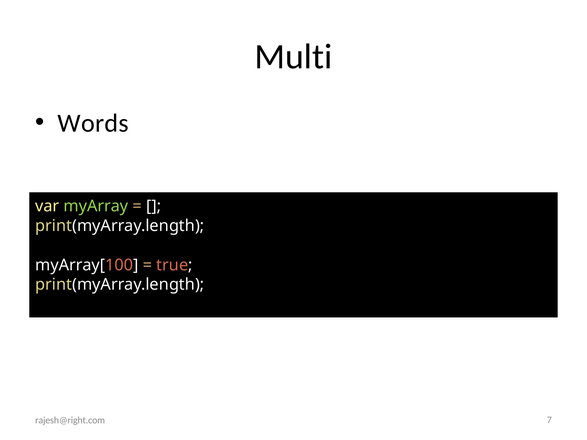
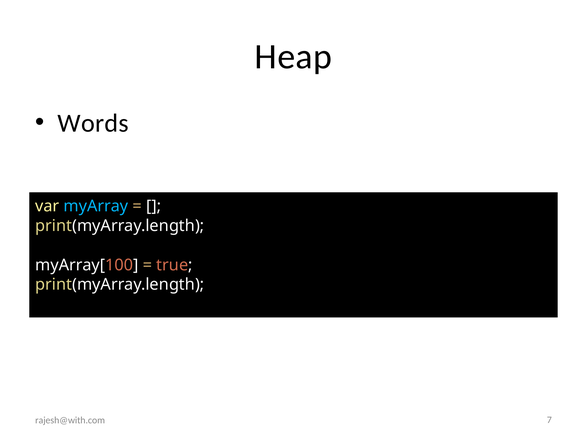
Multi: Multi -> Heap (293, 57)
myArray colour: light green -> light blue (96, 206)
rajesh@right.com: rajesh@right.com -> rajesh@with.com (70, 420)
